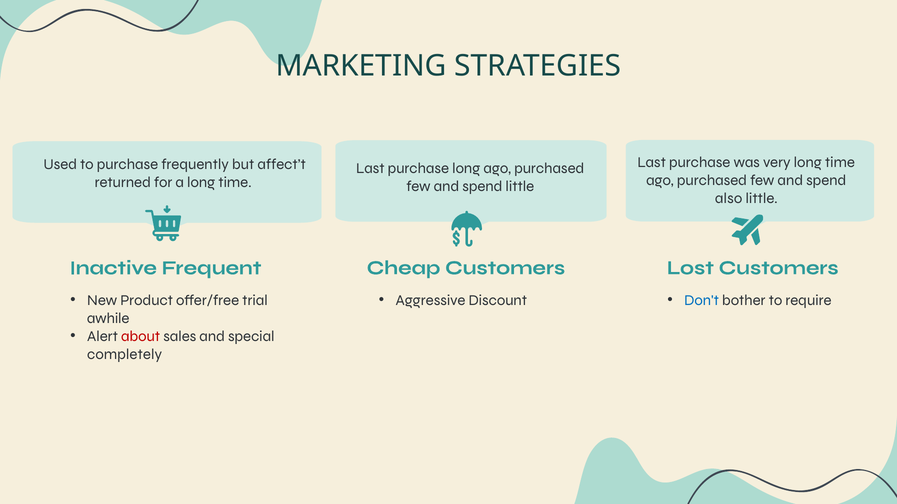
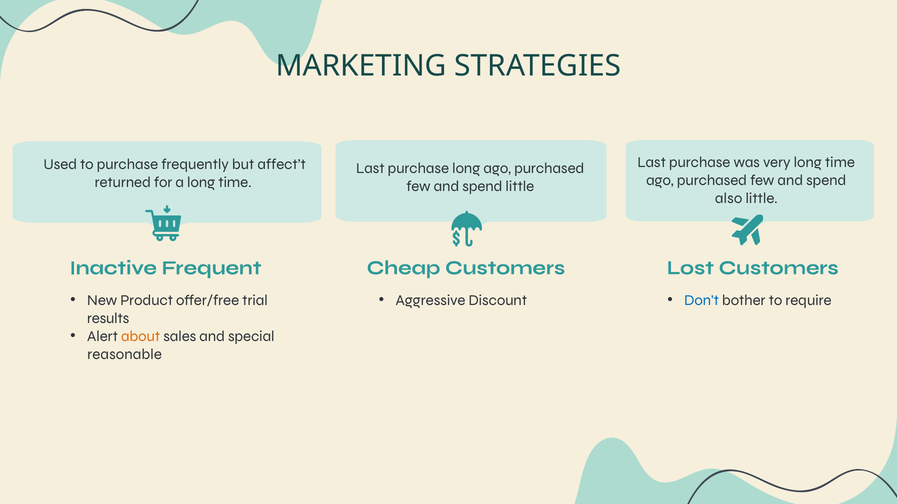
awhile: awhile -> results (108, 319)
about colour: red -> orange (141, 337)
completely: completely -> reasonable (125, 355)
